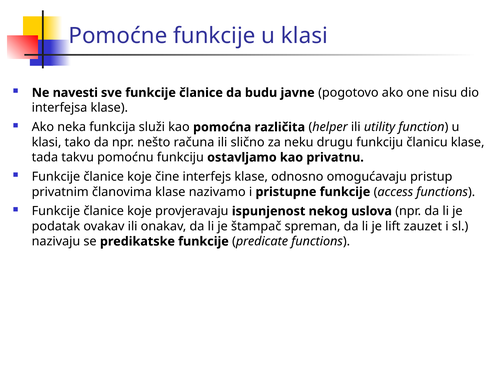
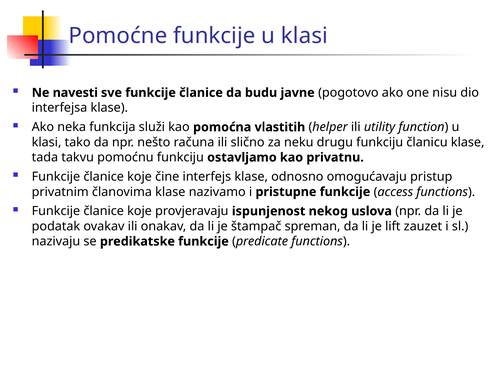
različita: različita -> vlastitih (280, 127)
